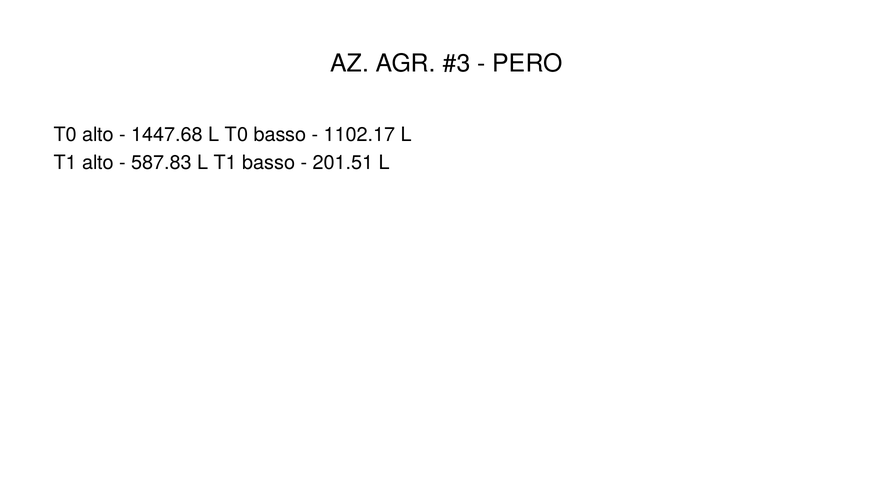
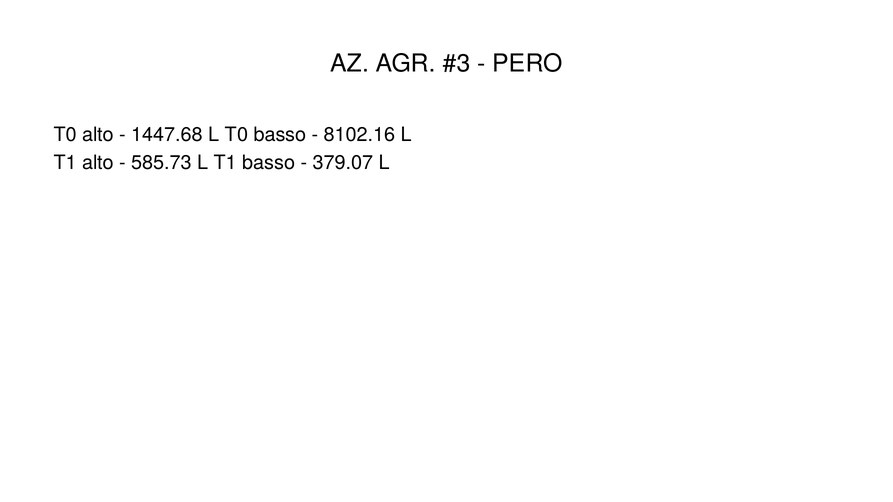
1102.17: 1102.17 -> 8102.16 (360, 135)
587.83: 587.83 -> 585.73 (162, 163)
201.51: 201.51 -> 379.07 (343, 163)
